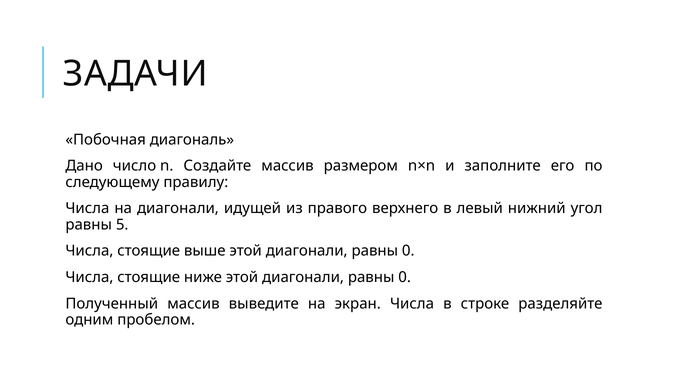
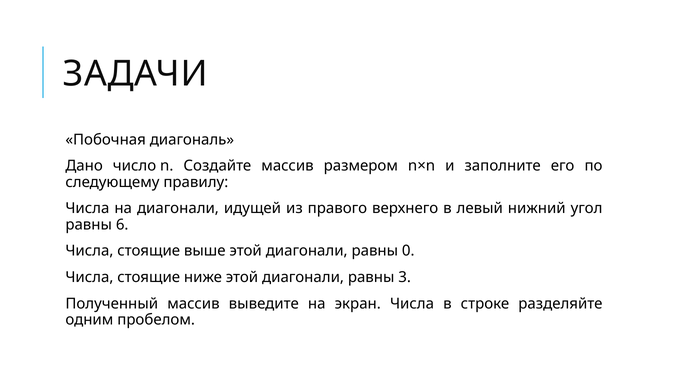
5: 5 -> 6 (122, 224)
0: 0 -> 3 (405, 277)
